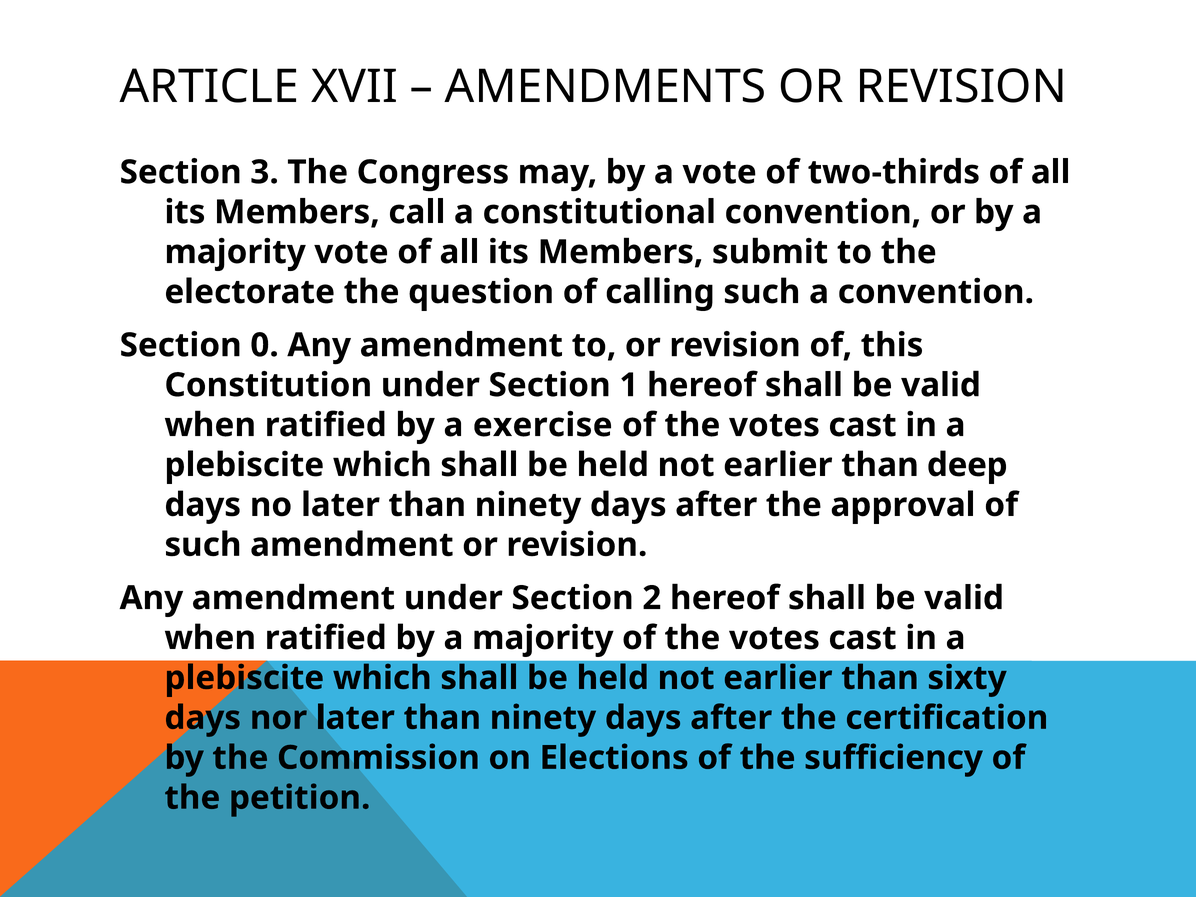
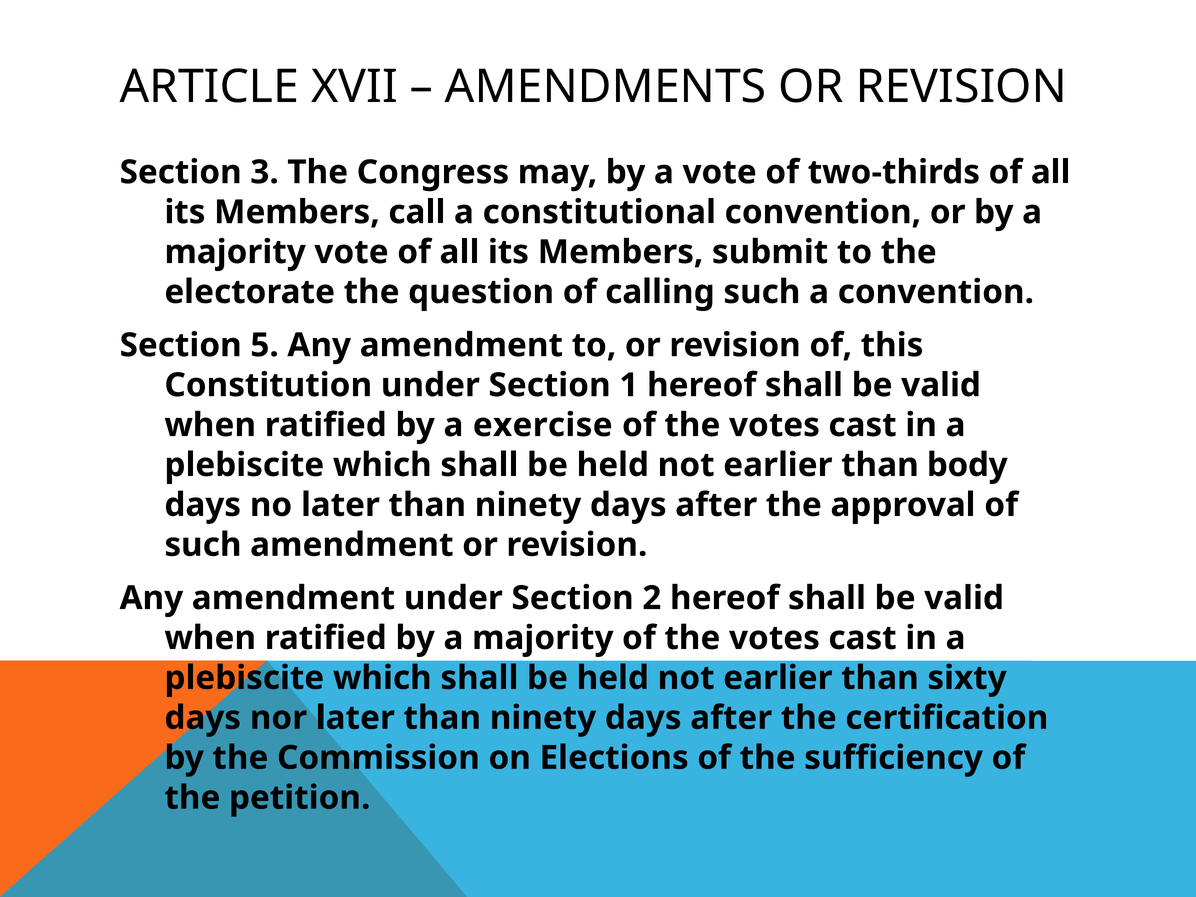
0: 0 -> 5 (265, 345)
deep: deep -> body (967, 465)
